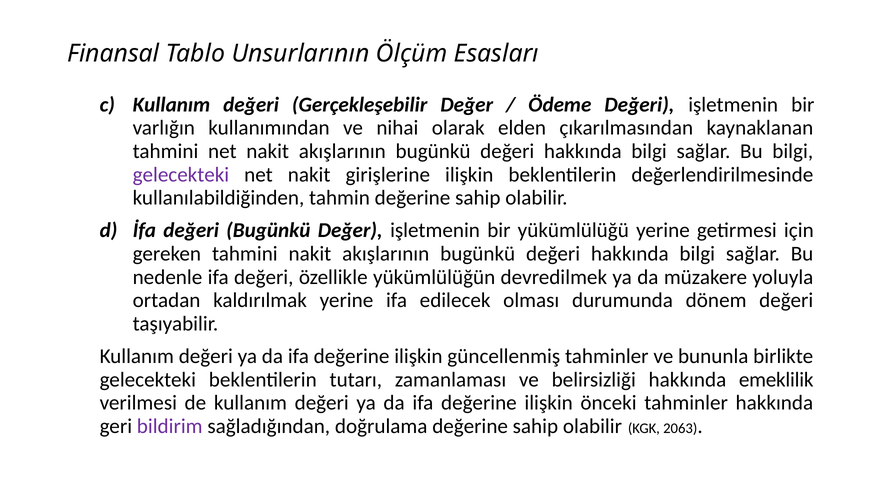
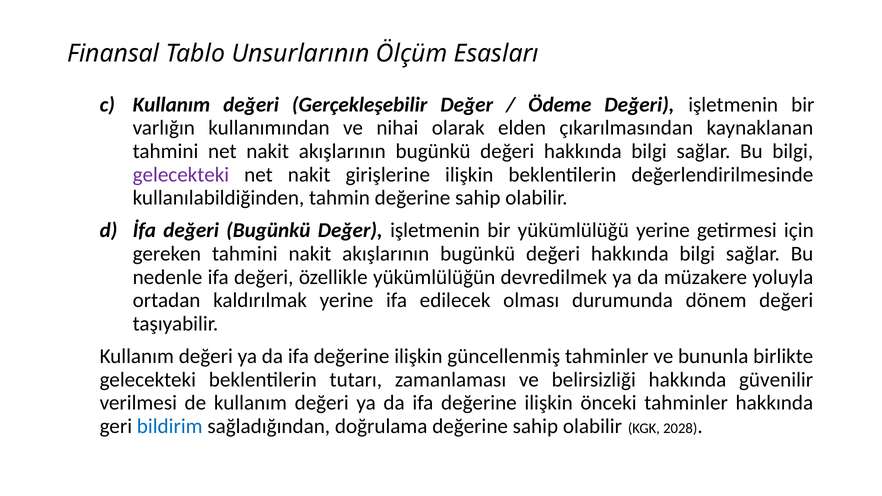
emeklilik: emeklilik -> güvenilir (776, 380)
bildirim colour: purple -> blue (170, 426)
2063: 2063 -> 2028 (680, 428)
